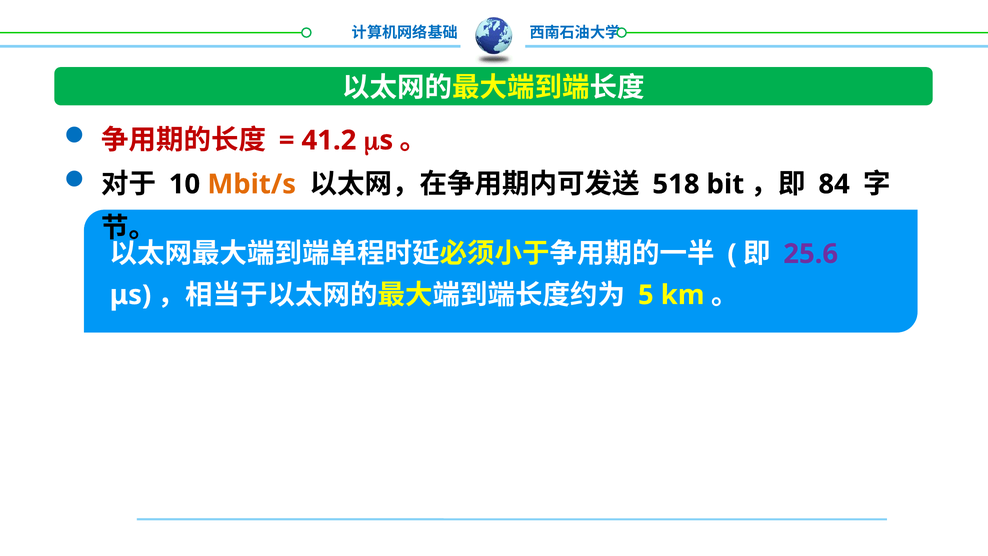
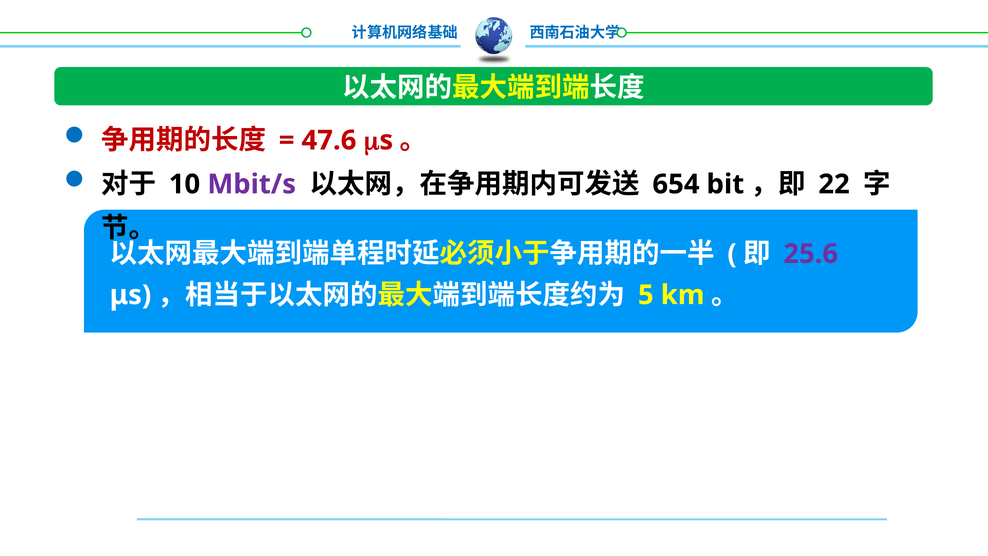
41.2: 41.2 -> 47.6 (329, 140)
Mbit/s colour: orange -> purple (252, 184)
518: 518 -> 654 (676, 184)
84: 84 -> 22 (834, 184)
